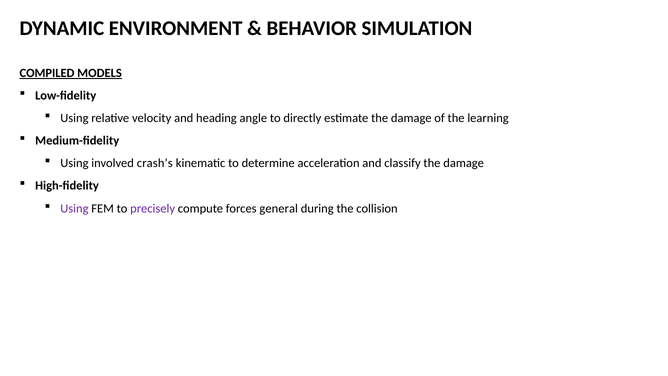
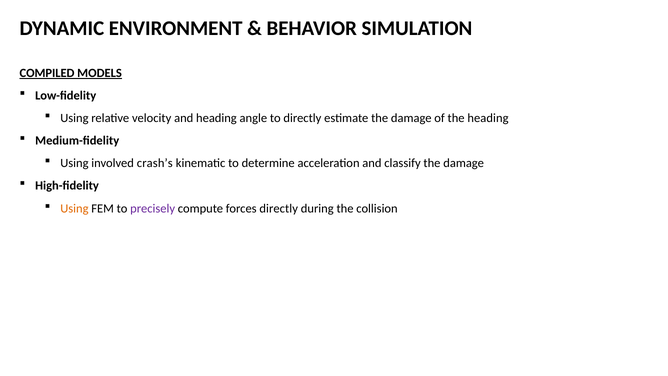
the learning: learning -> heading (488, 118)
Using colour: purple -> orange (74, 208)
forces general: general -> directly (279, 208)
